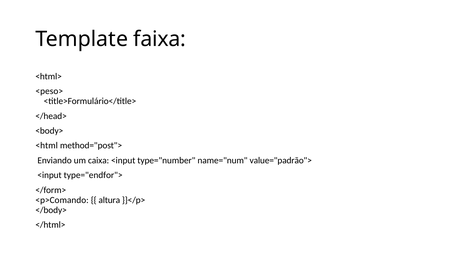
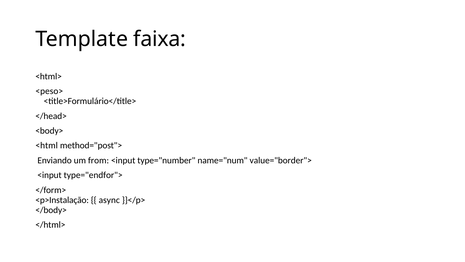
caixa: caixa -> from (98, 160)
value="padrão">: value="padrão"> -> value="border"> (281, 160)
<p>Comando: <p>Comando -> <p>Instalação (62, 200)
altura: altura -> async (109, 200)
